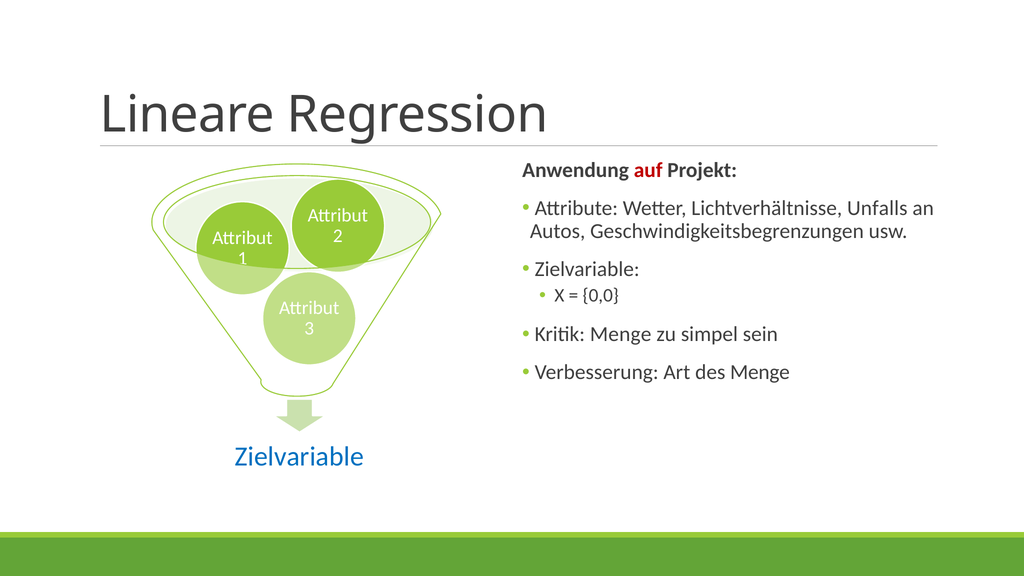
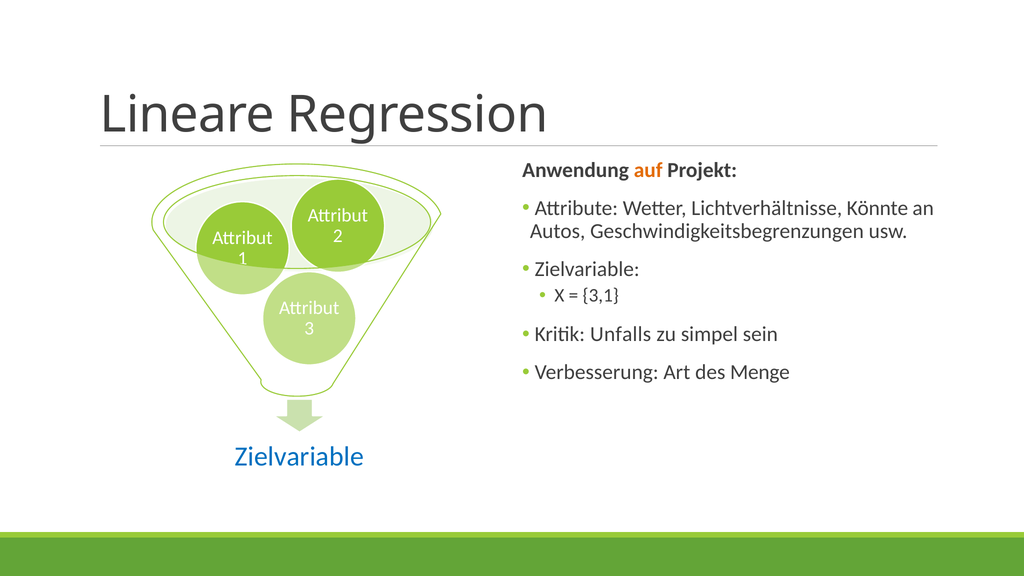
auf colour: red -> orange (648, 170)
Unfalls: Unfalls -> Könnte (877, 208)
0,0: 0,0 -> 3,1 (601, 295)
Kritik Menge: Menge -> Unfalls (621, 334)
